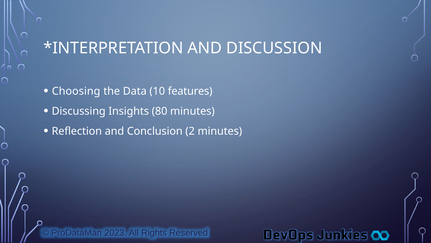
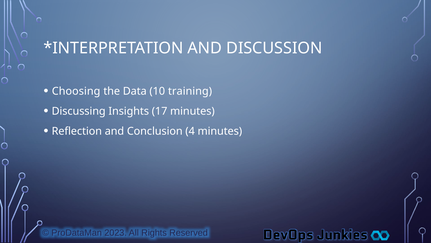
features: features -> training (190, 91)
80: 80 -> 17 (160, 111)
2: 2 -> 4 (190, 131)
